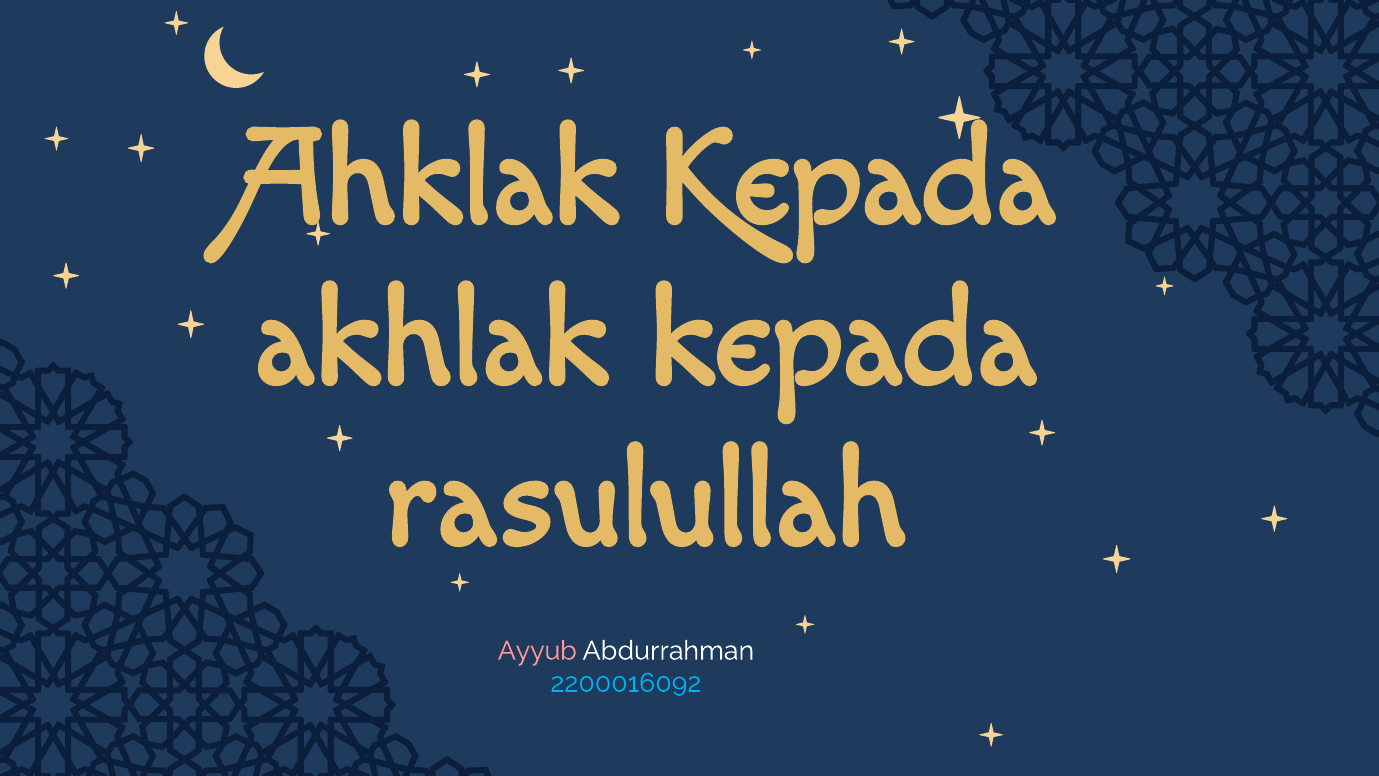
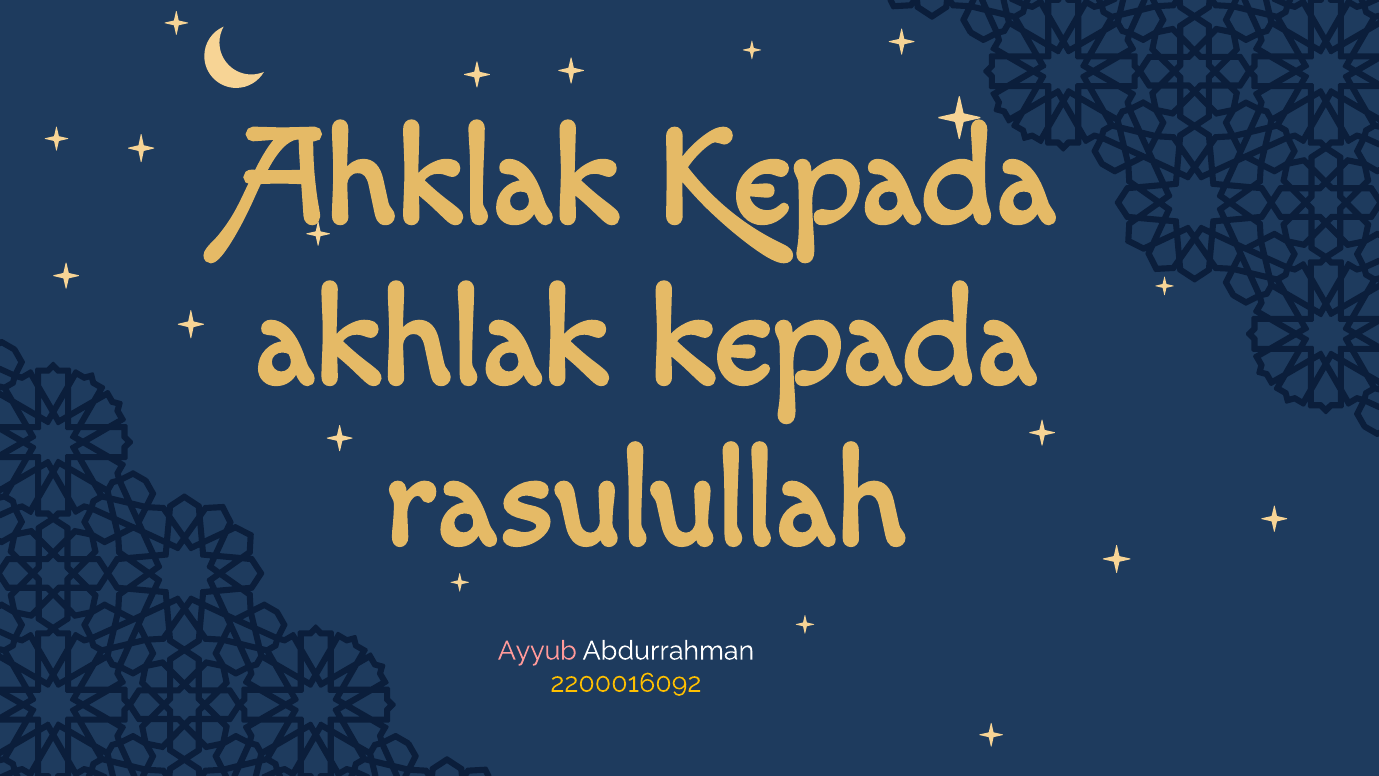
2200016092 colour: light blue -> yellow (626, 683)
